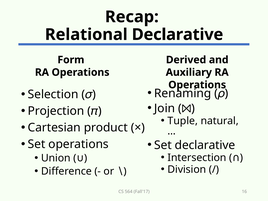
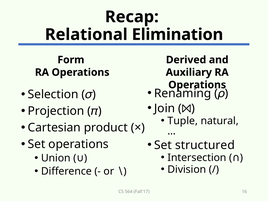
Relational Declarative: Declarative -> Elimination (177, 35)
Set declarative: declarative -> structured (205, 145)
